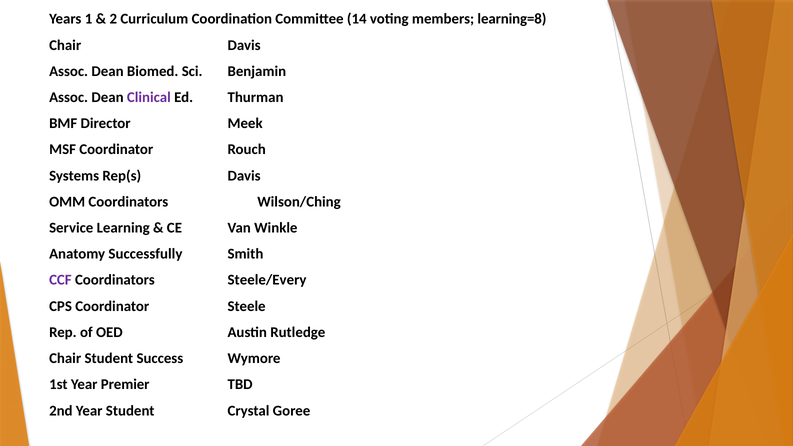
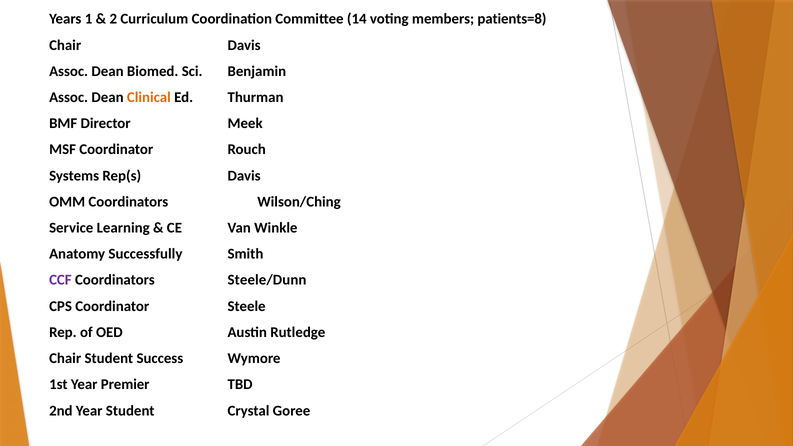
learning=8: learning=8 -> patients=8 (512, 19)
Clinical colour: purple -> orange (149, 97)
Steele/Every: Steele/Every -> Steele/Dunn (267, 280)
